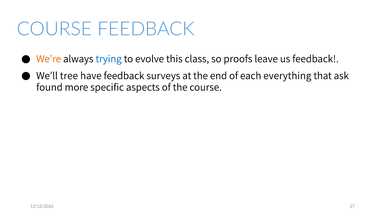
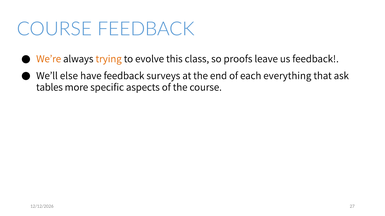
trying colour: blue -> orange (109, 59)
tree: tree -> else (69, 76)
found: found -> tables (49, 87)
